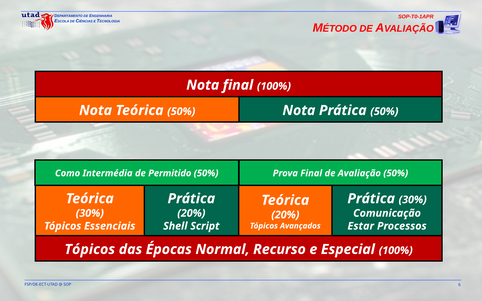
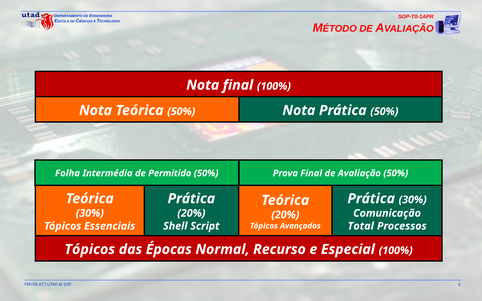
Como: Como -> Folha (67, 173)
Estar: Estar -> Total (361, 226)
